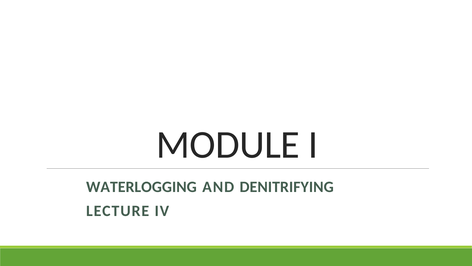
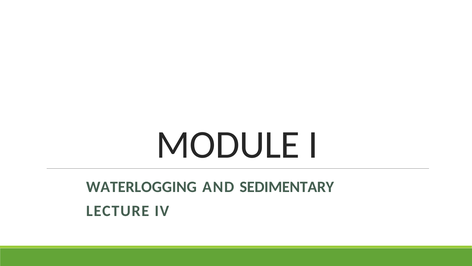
DENITRIFYING: DENITRIFYING -> SEDIMENTARY (287, 187)
